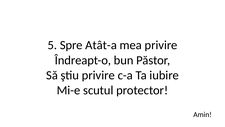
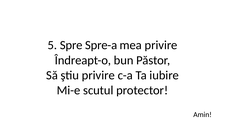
Atât-a: Atât-a -> Spre-a (101, 45)
